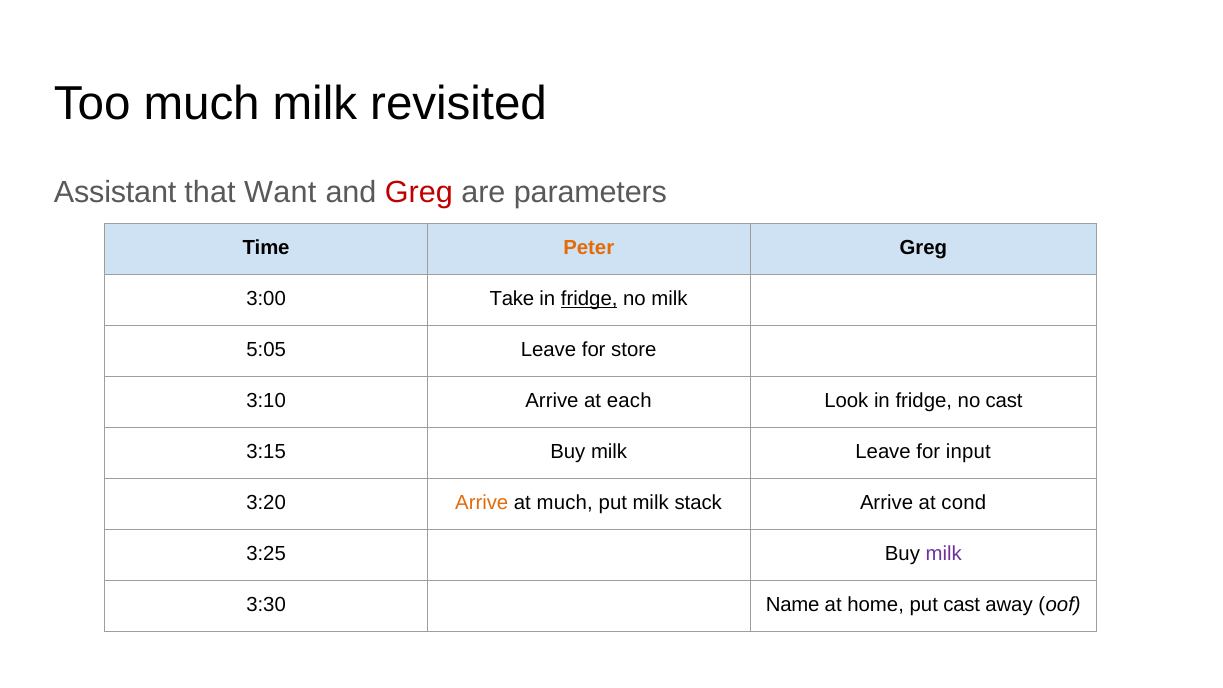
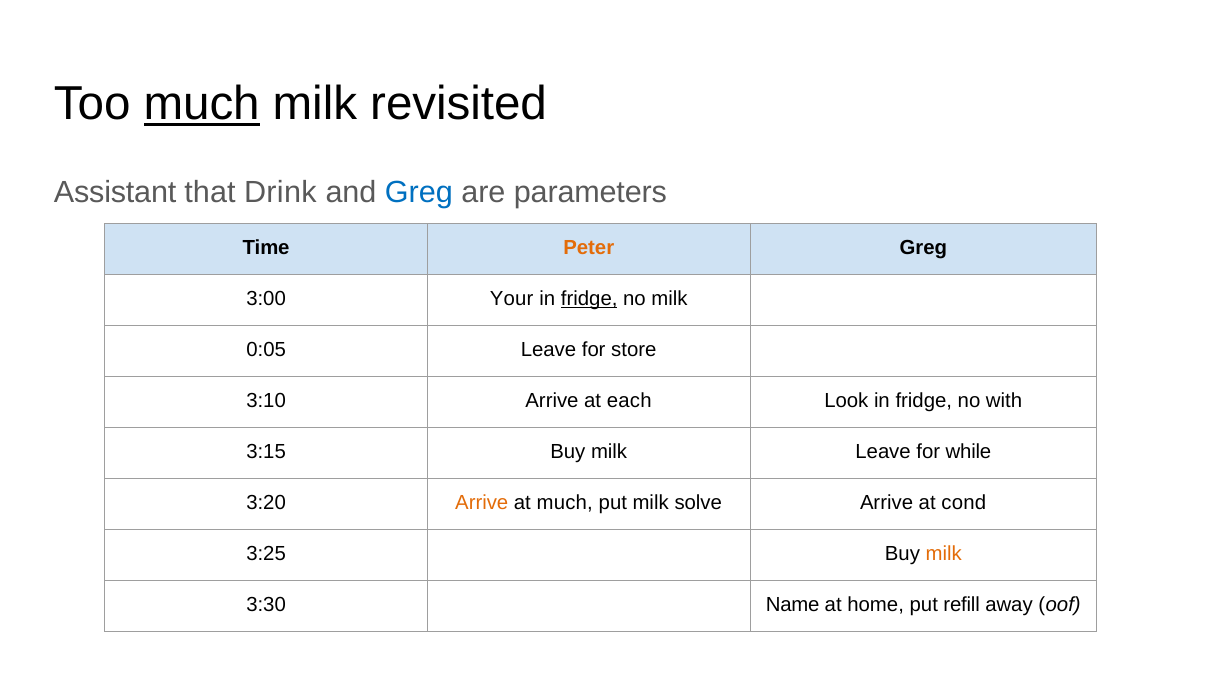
much underline: none -> present (202, 104)
Want: Want -> Drink (280, 192)
Greg colour: red -> blue (419, 192)
Take: Take -> Your (512, 299)
5:05: 5:05 -> 0:05 (266, 350)
no cast: cast -> with (1004, 401)
input: input -> while (969, 452)
stack: stack -> solve (698, 503)
milk colour: purple -> orange (944, 554)
put cast: cast -> refill (962, 604)
